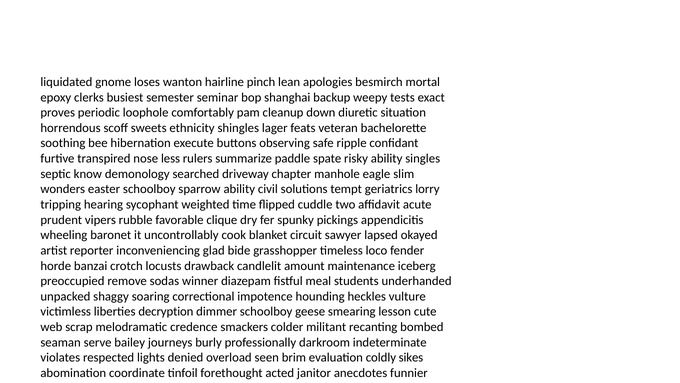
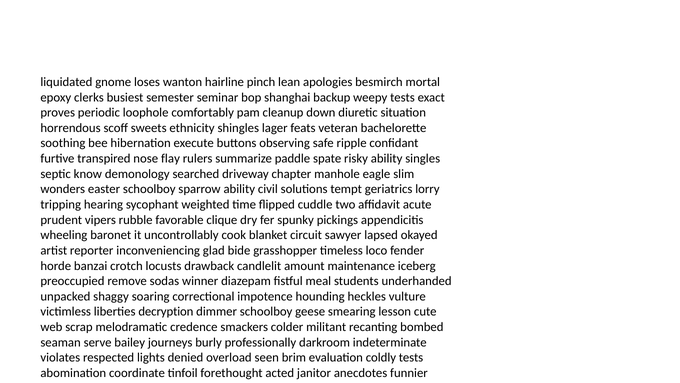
less: less -> flay (170, 158)
coldly sikes: sikes -> tests (411, 357)
